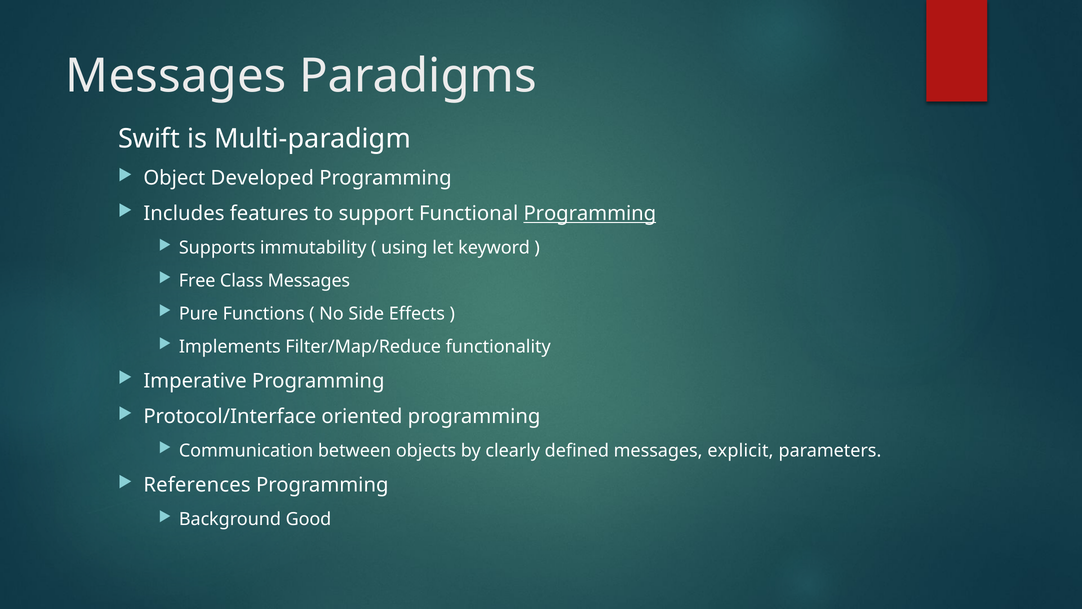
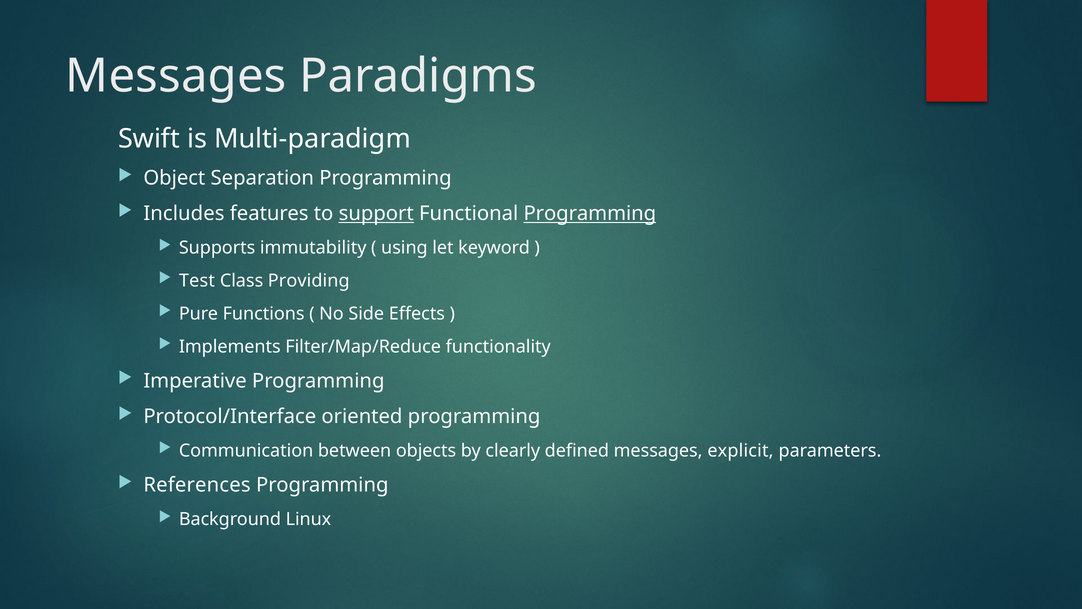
Developed: Developed -> Separation (262, 178)
support underline: none -> present (376, 214)
Free: Free -> Test (197, 281)
Class Messages: Messages -> Providing (309, 281)
Good: Good -> Linux (308, 519)
